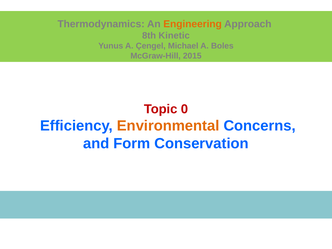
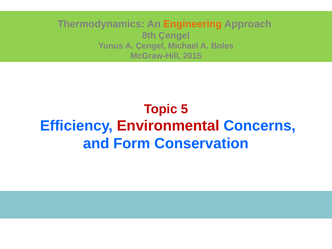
8th Kinetic: Kinetic -> Çengel (174, 35)
0: 0 -> 5 (184, 109)
Environmental colour: orange -> red (168, 126)
